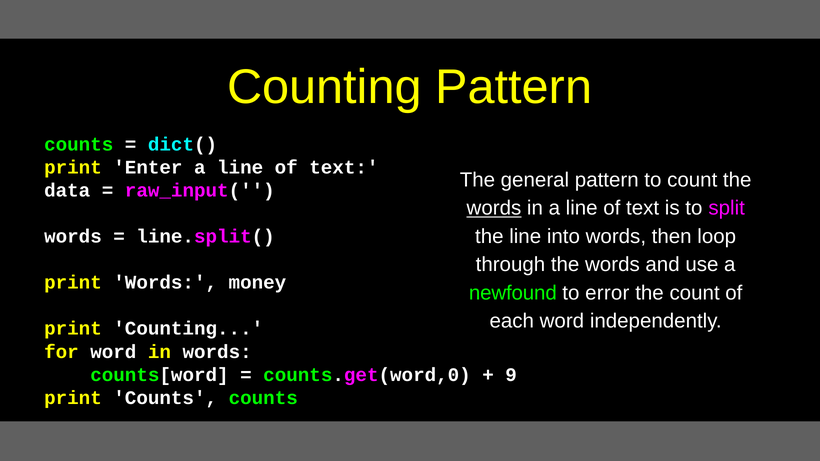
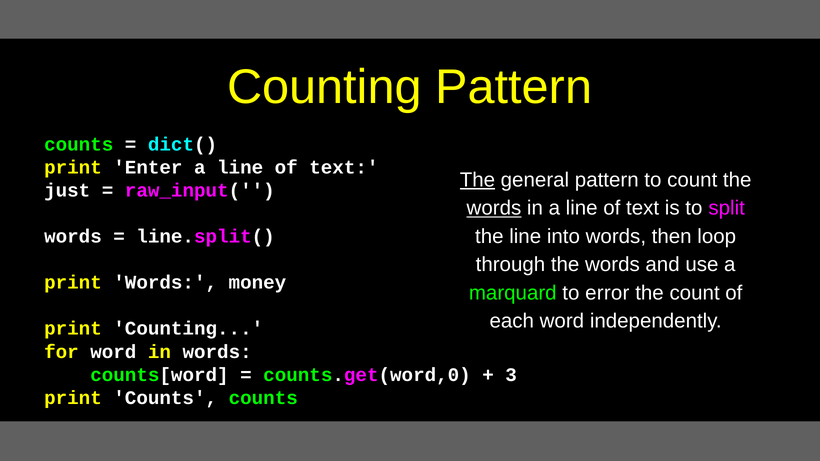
The underline: none -> present (477, 180)
data: data -> just (67, 190)
newfound: newfound -> marquard (513, 293)
9: 9 -> 3 (511, 375)
